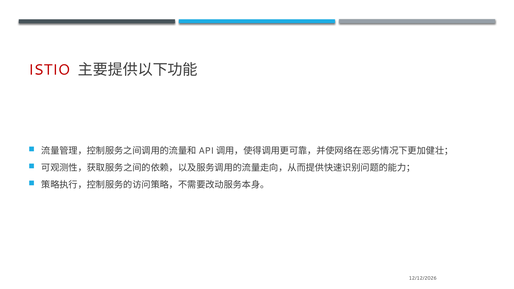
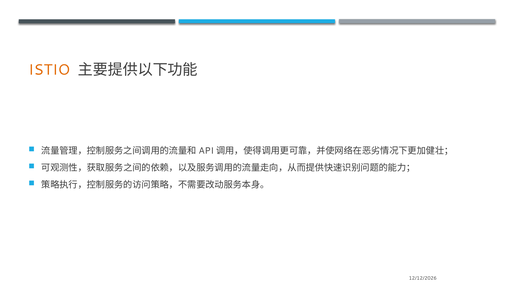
ISTIO colour: red -> orange (49, 70)
